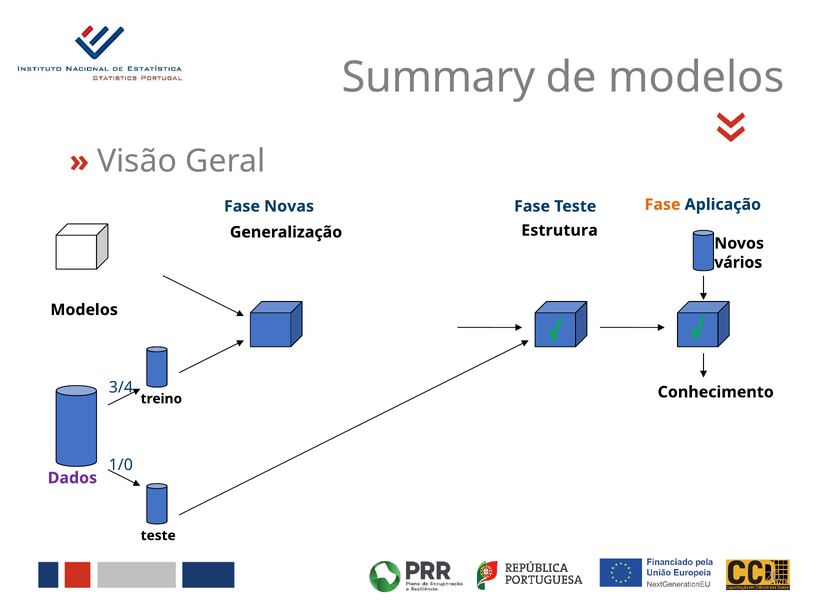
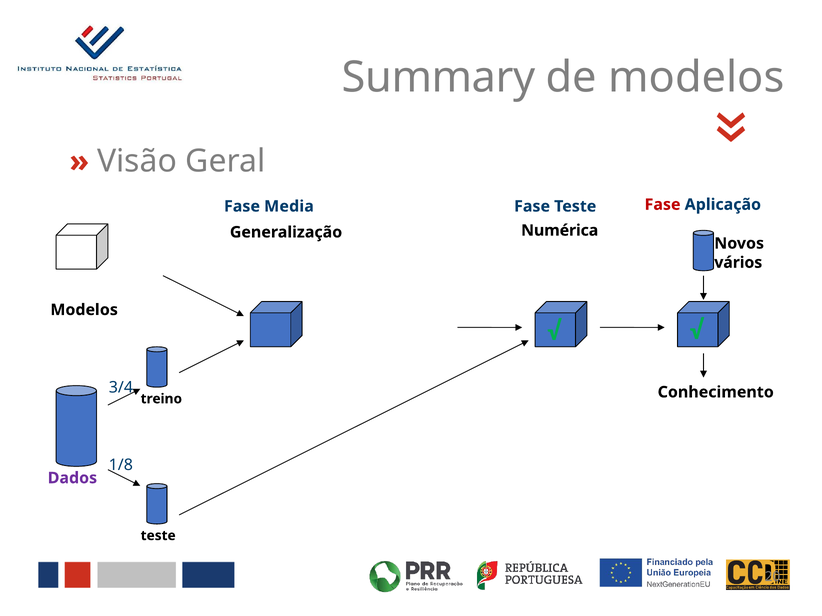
Fase colour: orange -> red (663, 205)
Novas: Novas -> Media (289, 207)
Estrutura: Estrutura -> Numérica (560, 231)
1/0: 1/0 -> 1/8 (121, 465)
